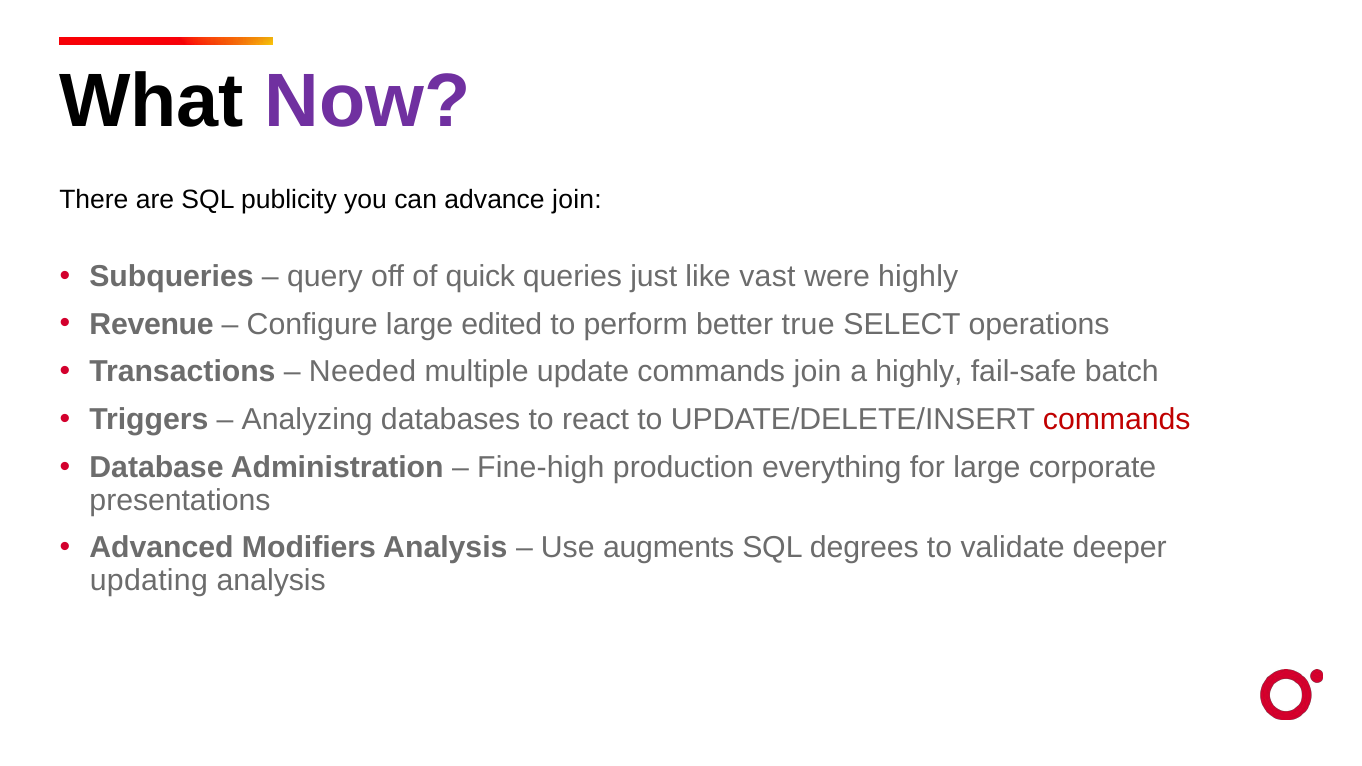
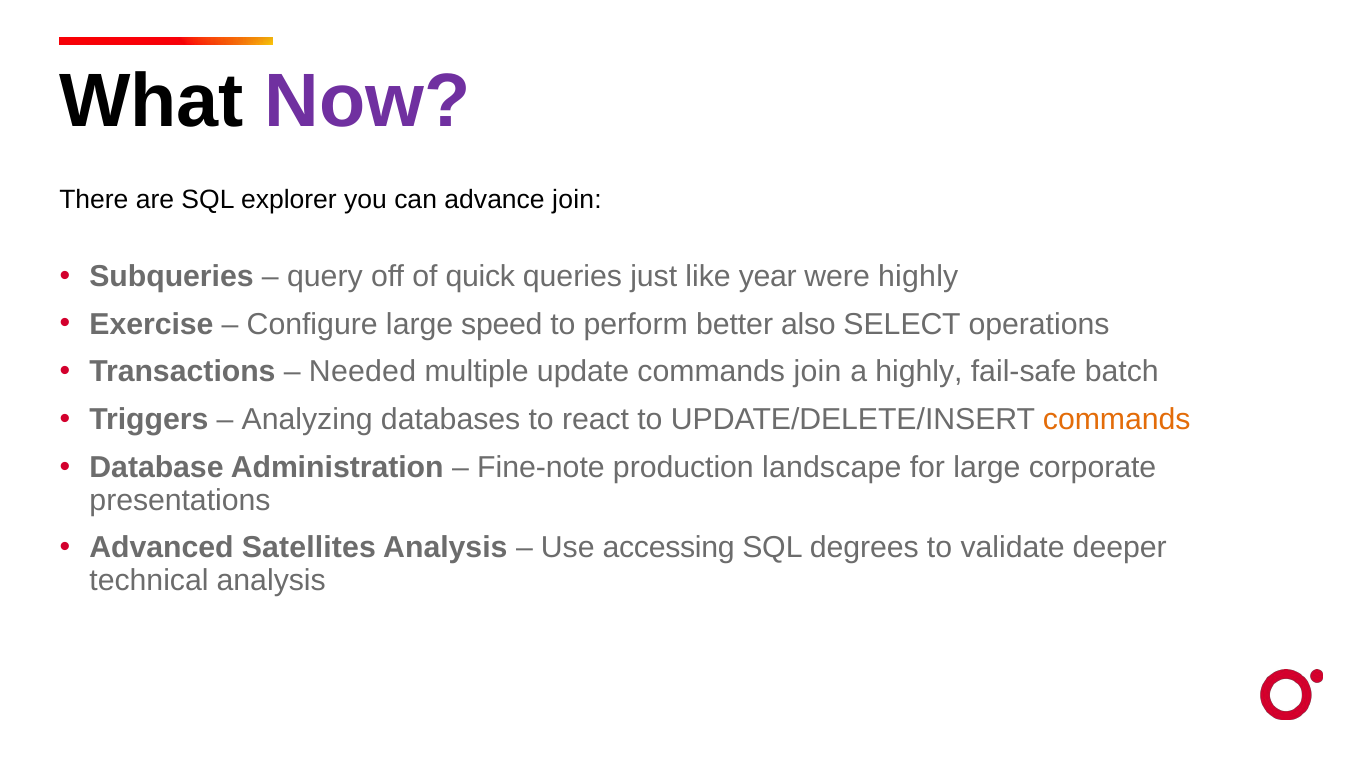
publicity: publicity -> explorer (289, 199)
vast: vast -> year (768, 276)
Revenue: Revenue -> Exercise (151, 324)
edited: edited -> speed (502, 324)
true: true -> also (808, 324)
commands colour: red -> orange (1117, 420)
Fine-high: Fine-high -> Fine-note (541, 468)
everything: everything -> landscape (832, 468)
Modifiers: Modifiers -> Satellites (309, 548)
augments: augments -> accessing (669, 548)
updating: updating -> technical (149, 581)
